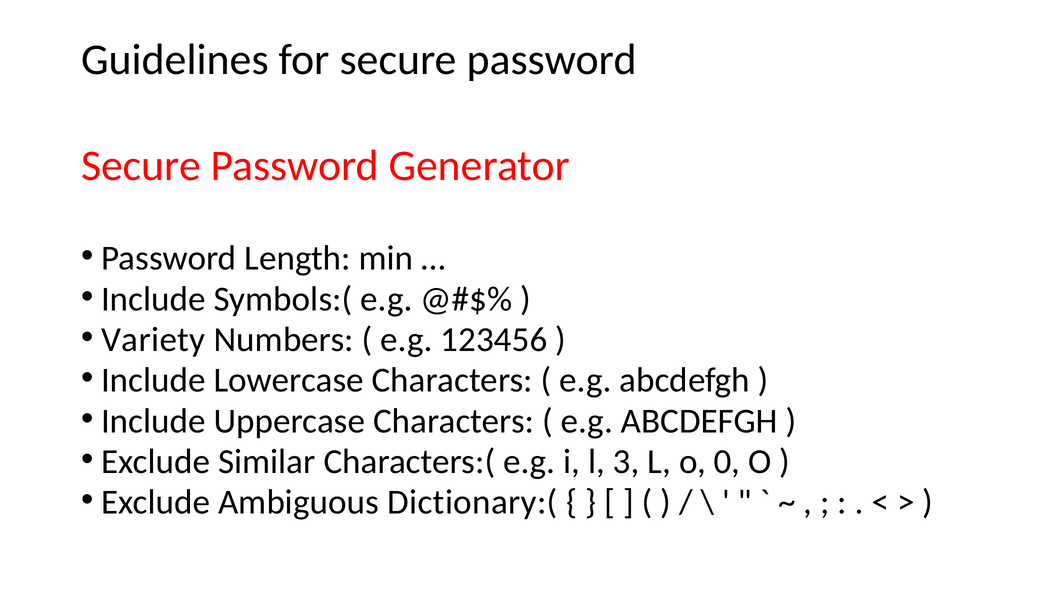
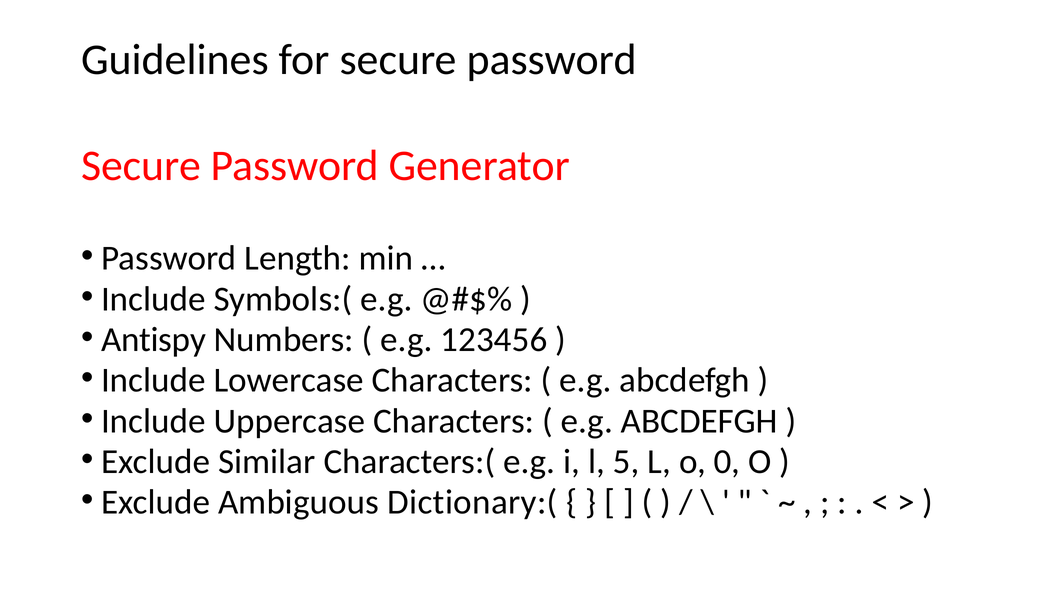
Variety: Variety -> Antispy (154, 340)
3: 3 -> 5 (626, 462)
